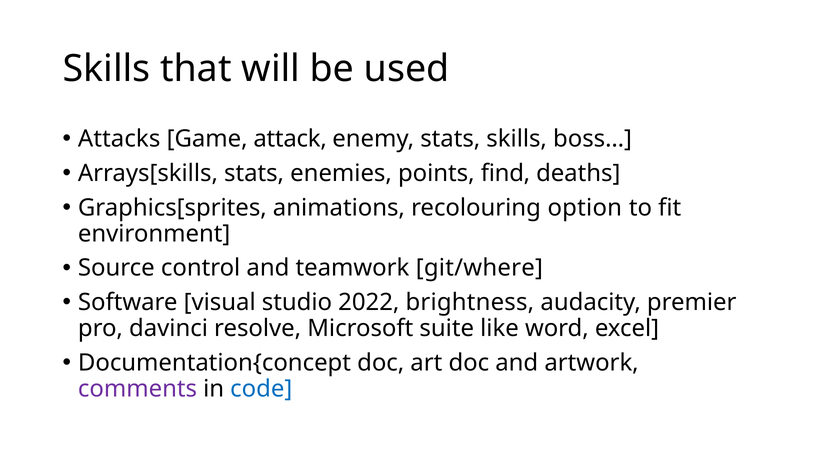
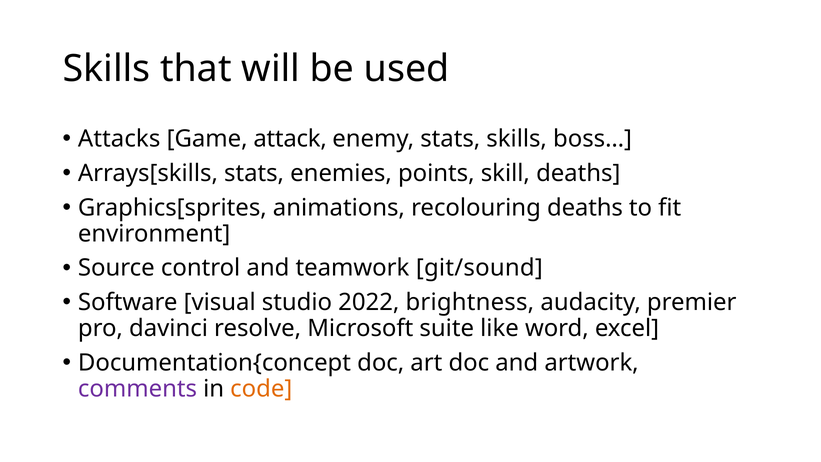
find: find -> skill (505, 173)
recolouring option: option -> deaths (585, 208)
git/where: git/where -> git/sound (479, 268)
code colour: blue -> orange (261, 389)
